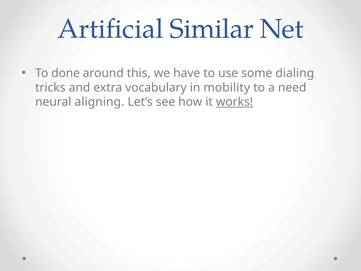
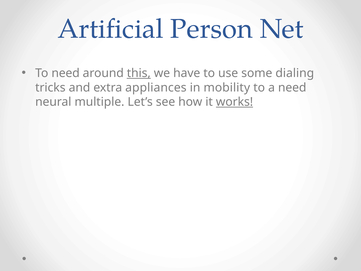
Similar: Similar -> Person (212, 29)
To done: done -> need (66, 73)
this underline: none -> present (139, 73)
vocabulary: vocabulary -> appliances (156, 87)
aligning: aligning -> multiple (99, 102)
